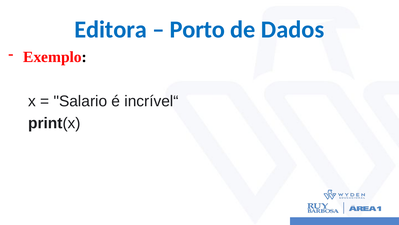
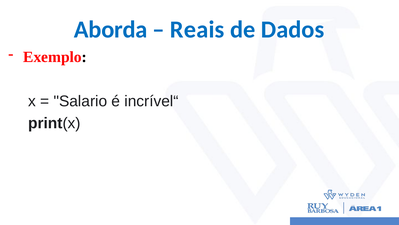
Editora: Editora -> Aborda (111, 29)
Porto: Porto -> Reais (197, 29)
